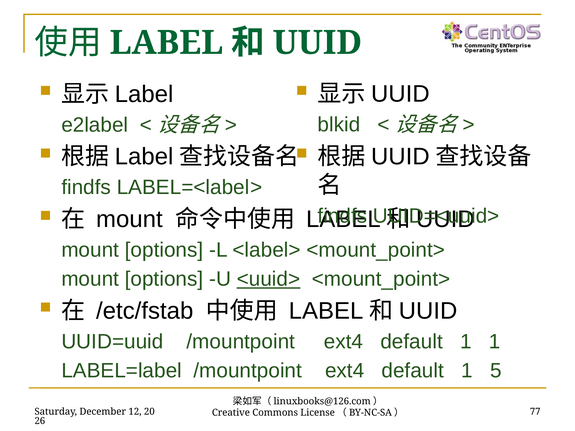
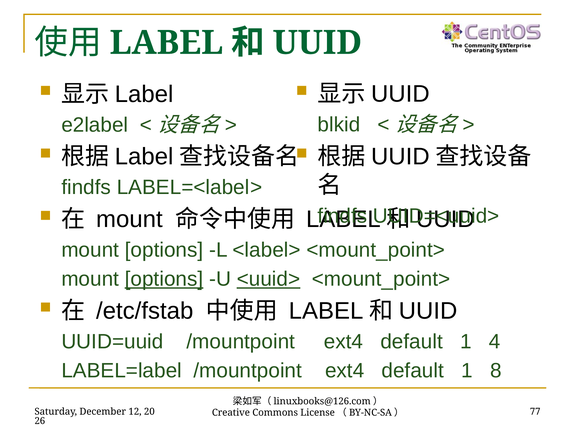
options underline: none -> present (164, 279)
1 1: 1 -> 4 (495, 342)
5: 5 -> 8 (496, 371)
